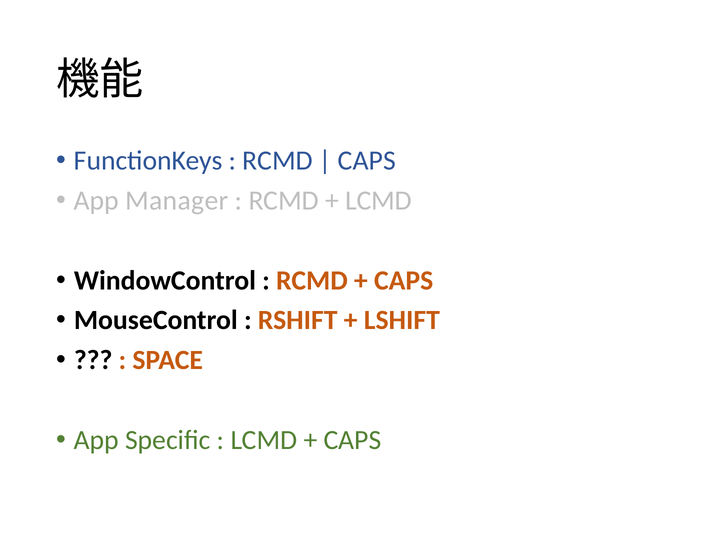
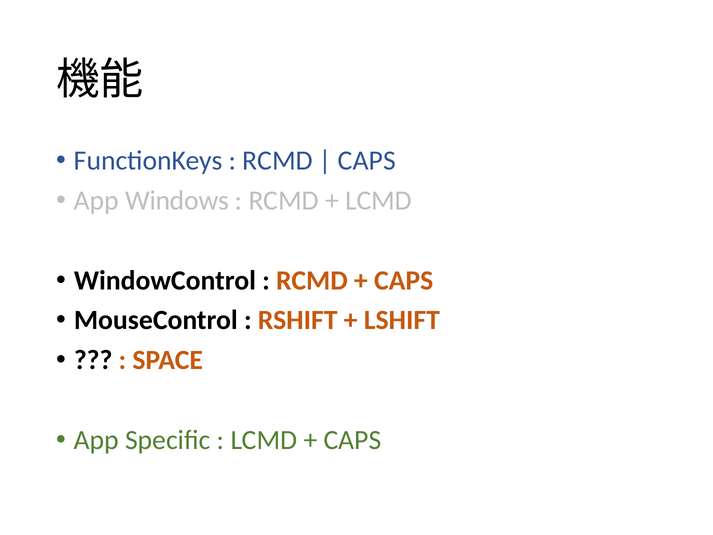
Manager: Manager -> Windows (177, 201)
